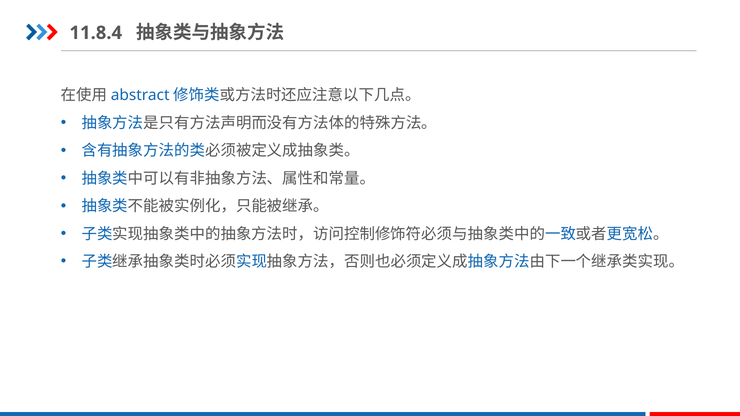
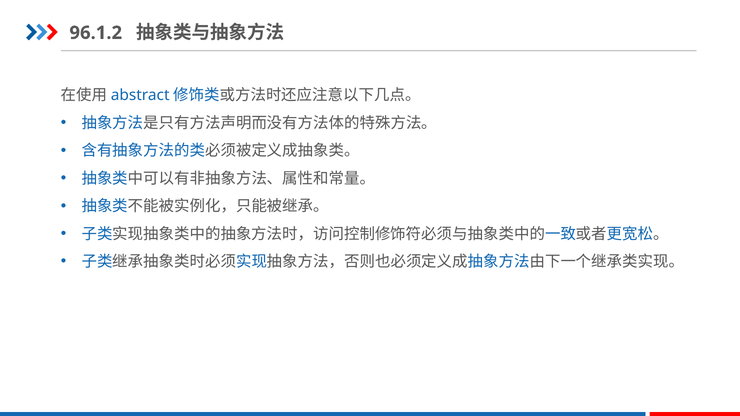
11.8.4: 11.8.4 -> 96.1.2 (96, 33)
